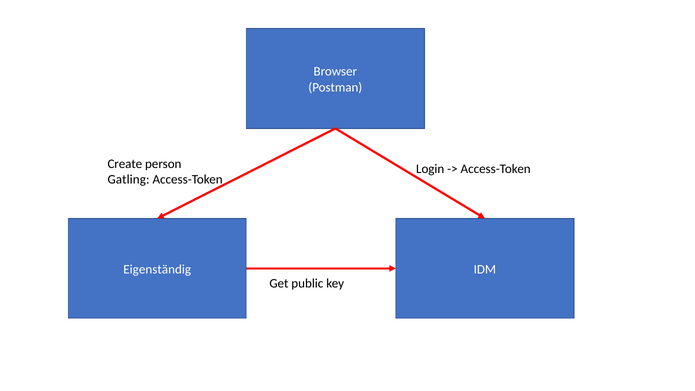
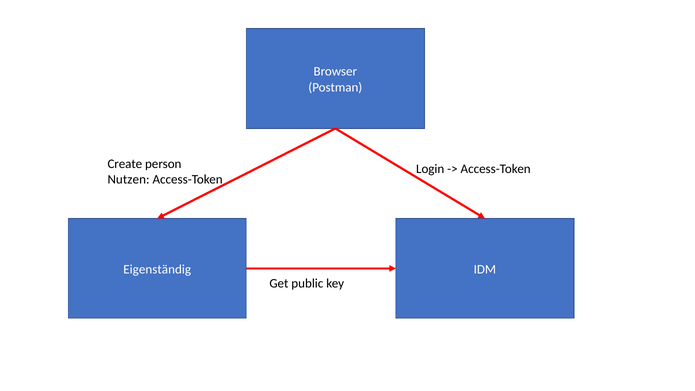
Gatling: Gatling -> Nutzen (129, 179)
